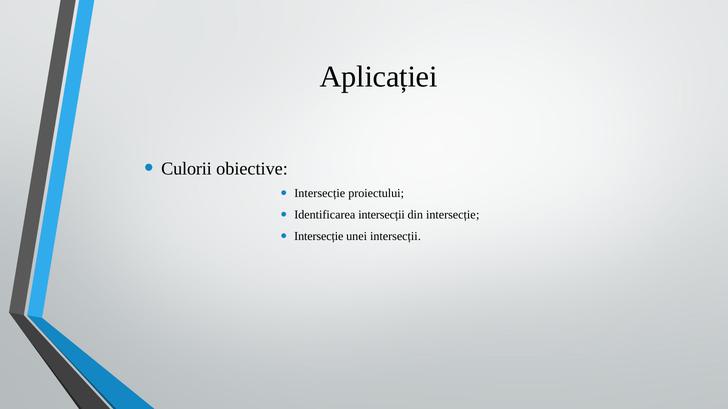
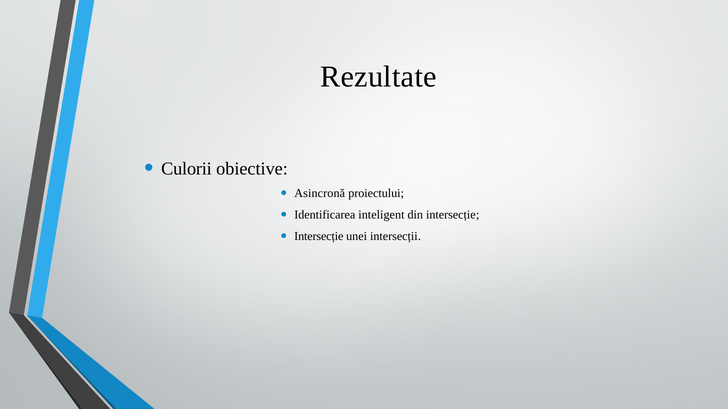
Aplicației: Aplicației -> Rezultate (378, 77)
Intersecție: Intersecție -> Asincronă (320, 194)
Identificarea intersecții: intersecții -> inteligent (381, 215)
